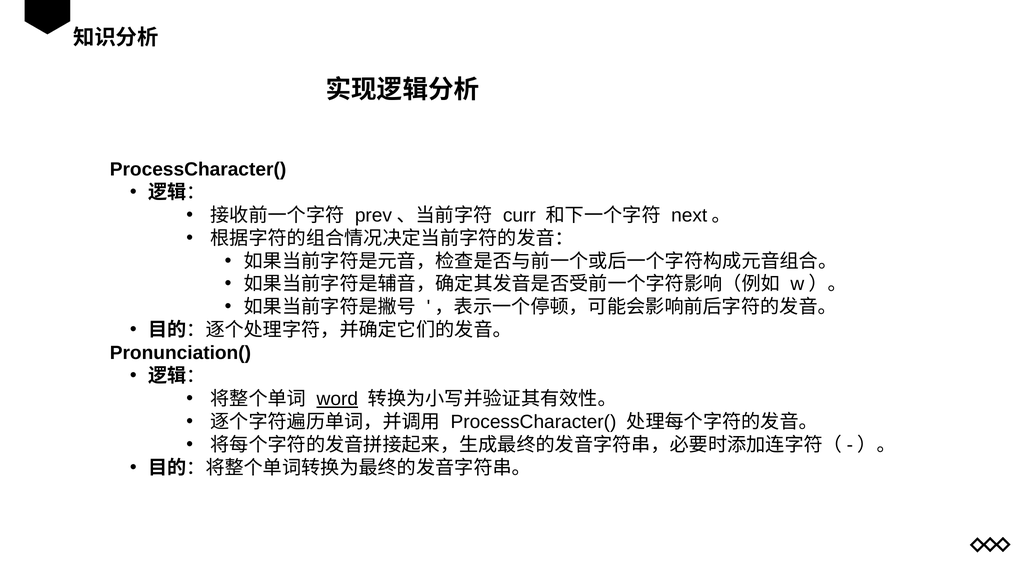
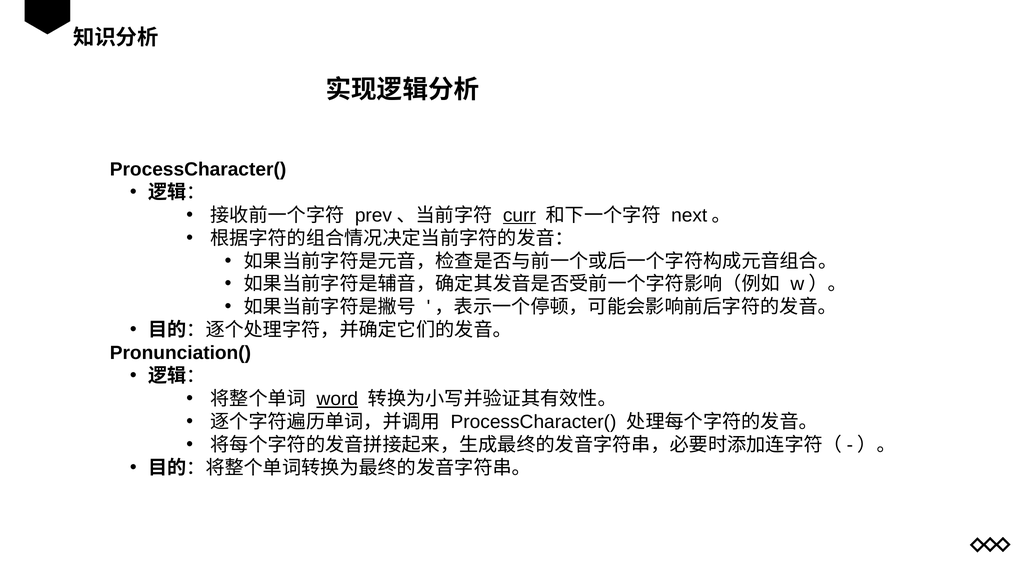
curr underline: none -> present (519, 215)
